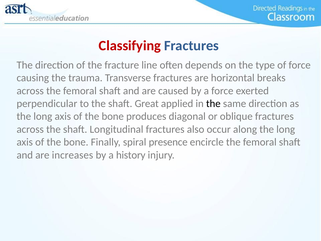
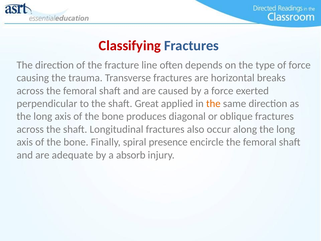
the colour: black -> orange (213, 103)
increases: increases -> adequate (73, 155)
history: history -> absorb (131, 155)
